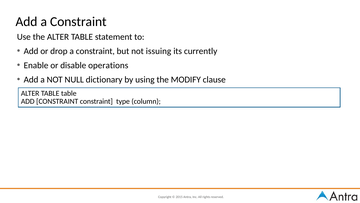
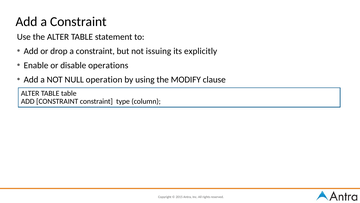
currently: currently -> explicitly (201, 51)
dictionary: dictionary -> operation (104, 79)
